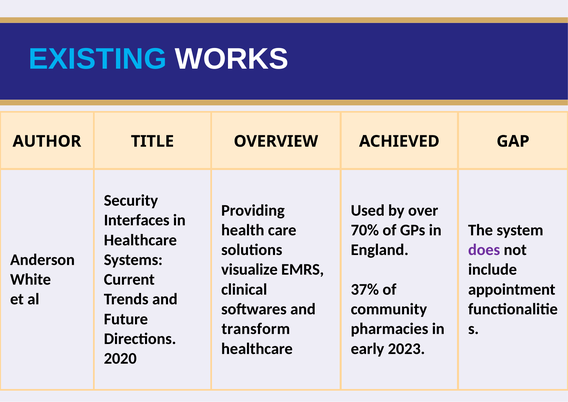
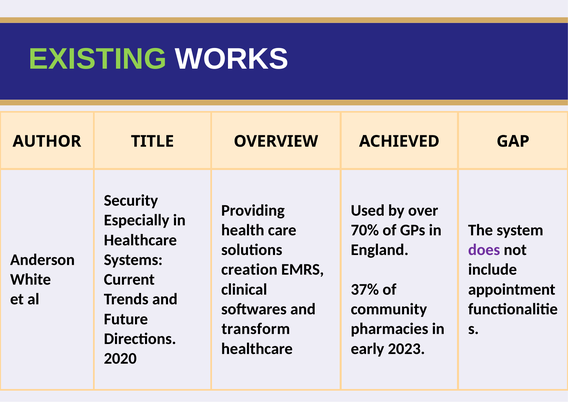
EXISTING colour: light blue -> light green (98, 59)
Interfaces: Interfaces -> Especially (137, 220)
visualize: visualize -> creation (249, 269)
